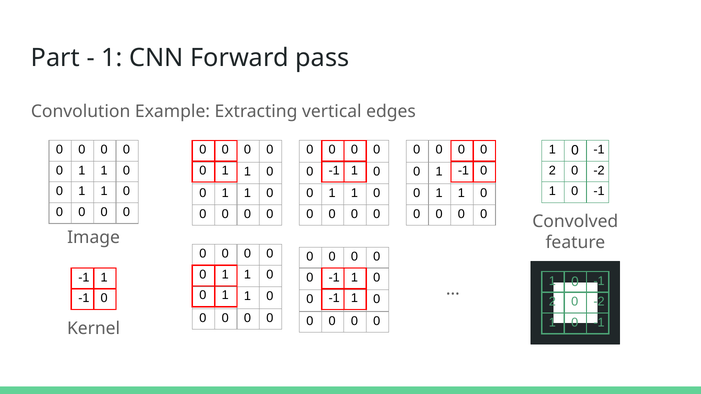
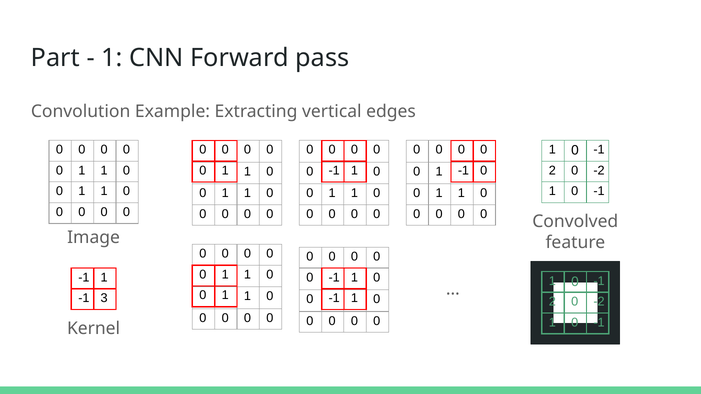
0: 0 -> 3 (104, 298)
